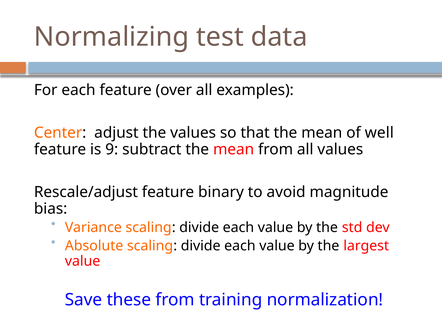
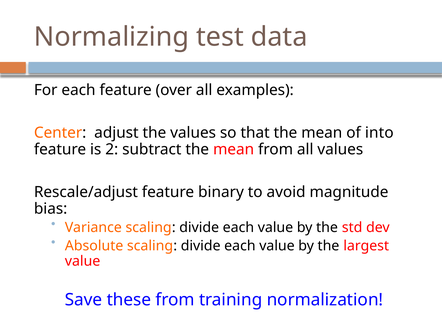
well: well -> into (379, 133)
9: 9 -> 2 (112, 149)
